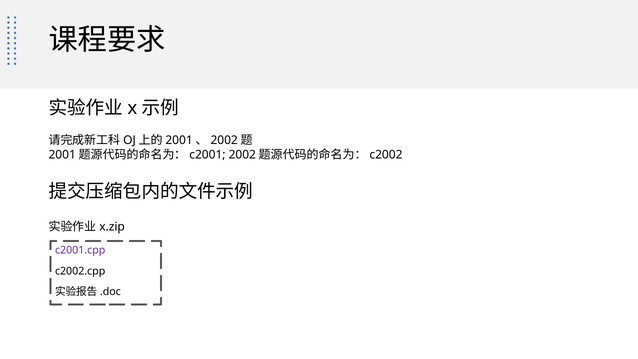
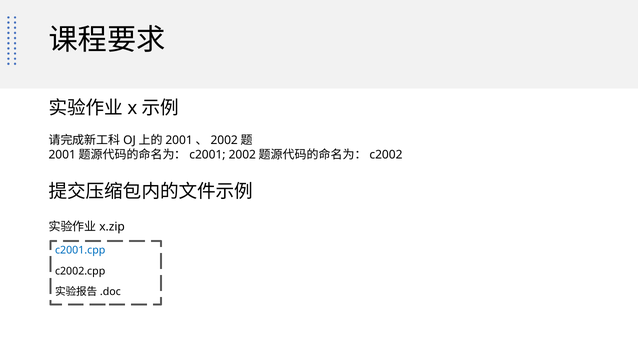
c2001.cpp colour: purple -> blue (80, 250)
